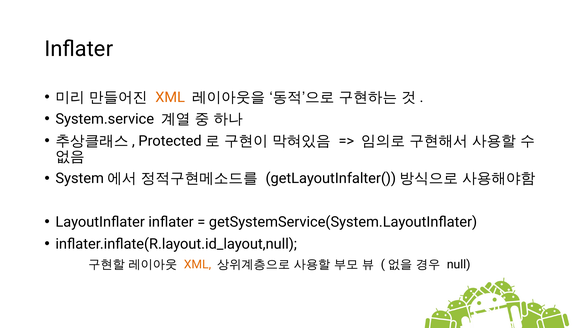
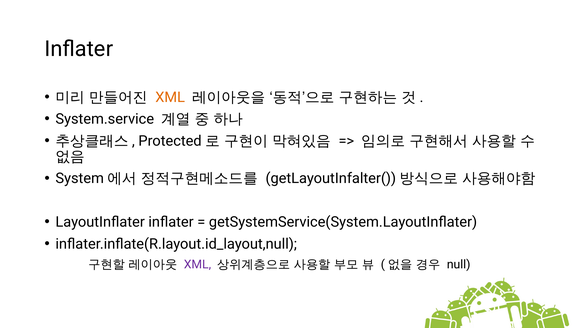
XML colour: orange -> purple (197, 265)
